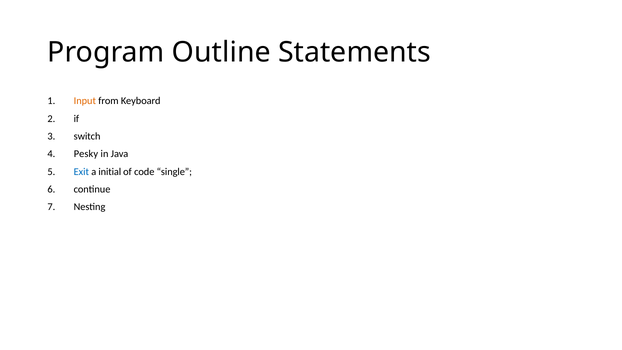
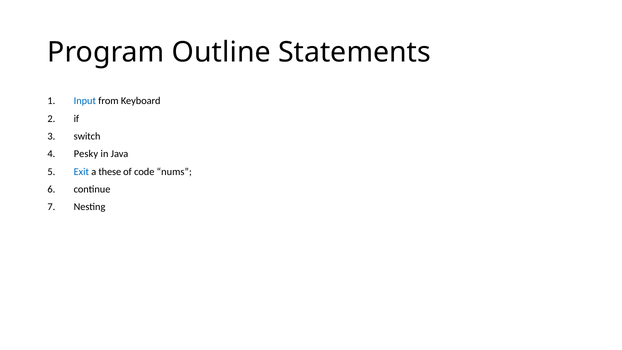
Input colour: orange -> blue (85, 101)
initial: initial -> these (110, 172)
single: single -> nums (174, 172)
